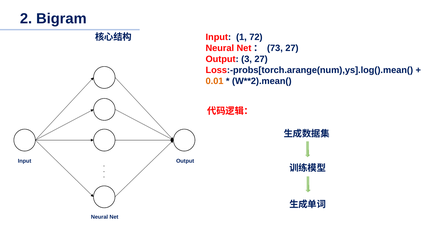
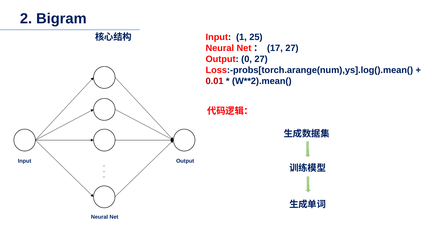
72: 72 -> 25 (256, 37)
73: 73 -> 17 (275, 48)
3: 3 -> 0 (247, 59)
0.01 colour: orange -> red (215, 81)
